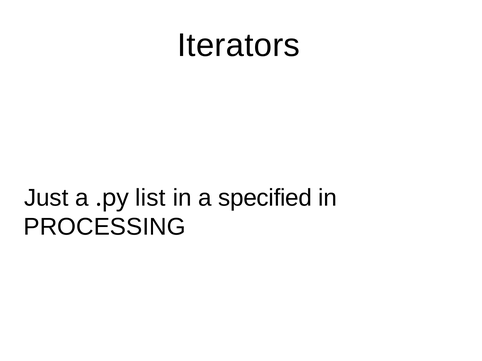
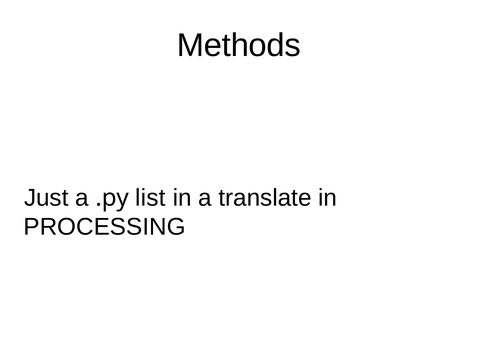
Iterators: Iterators -> Methods (239, 45)
specified: specified -> translate (265, 198)
